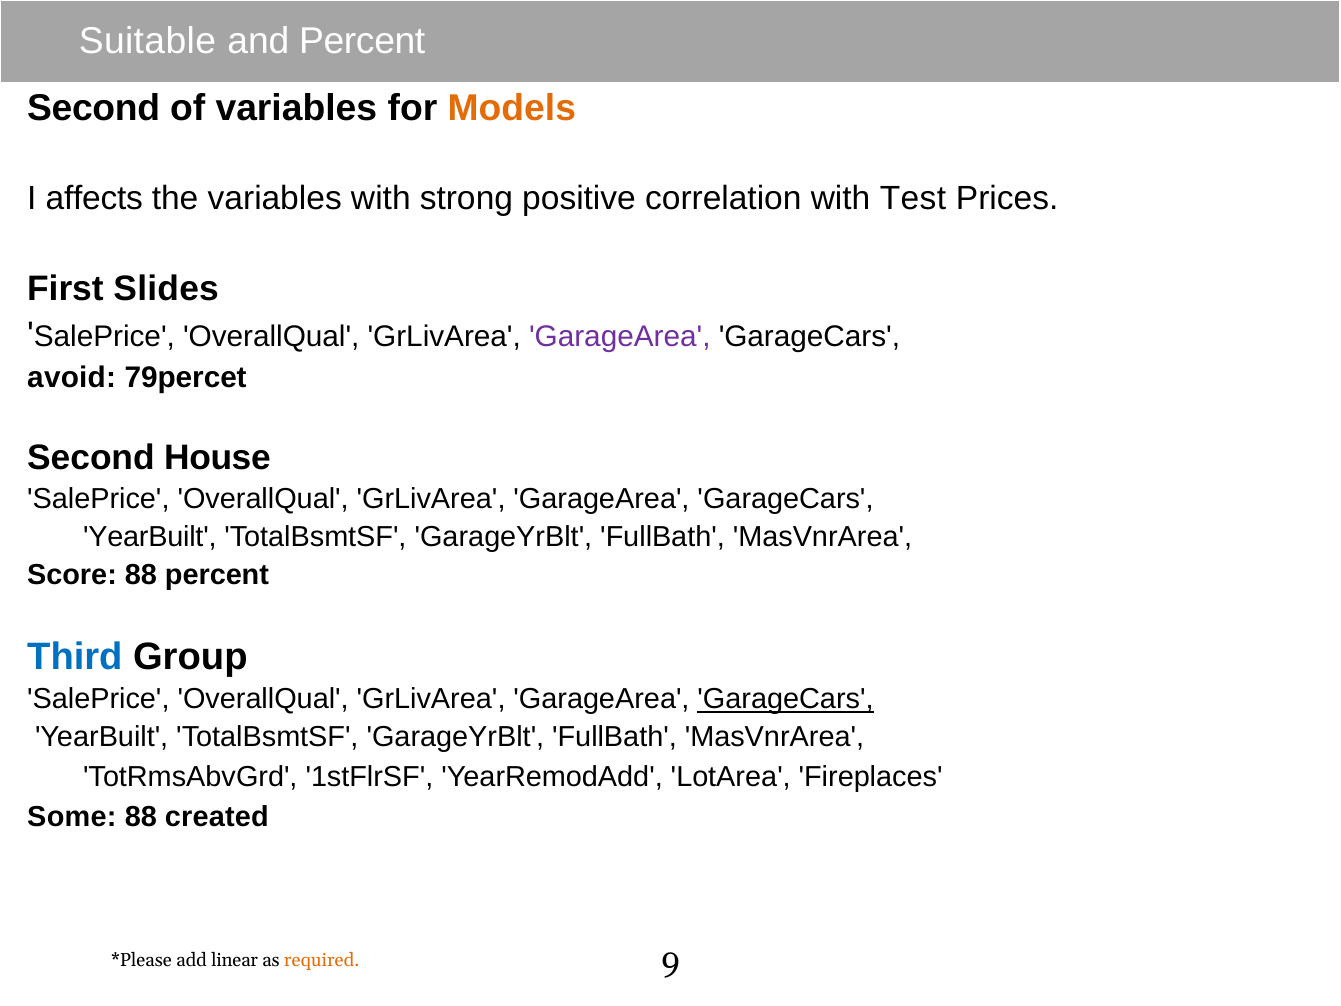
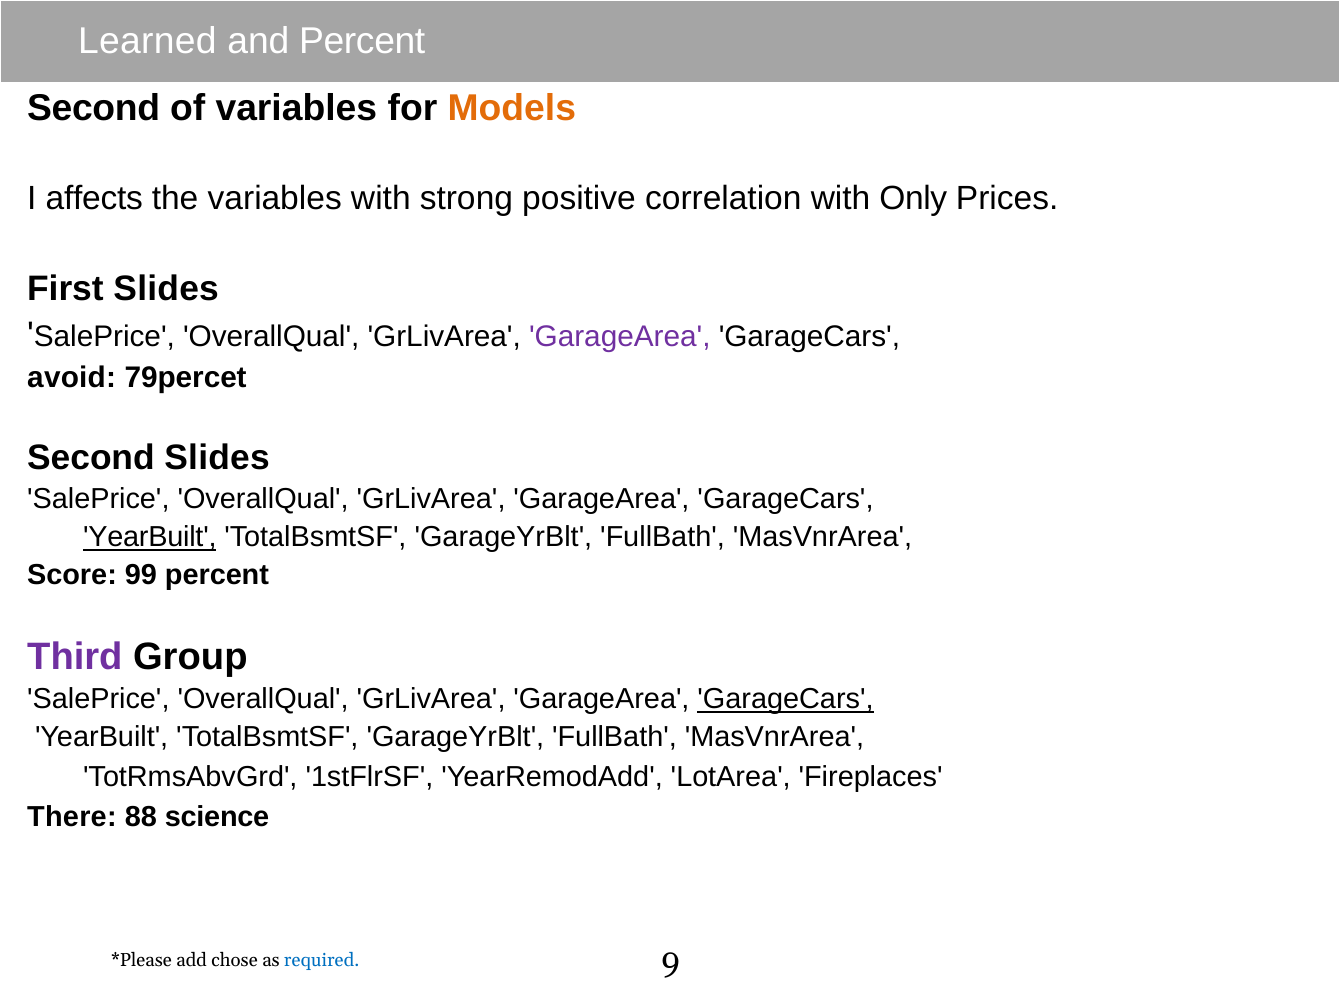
Suitable: Suitable -> Learned (147, 41)
Test: Test -> Only (913, 198)
Second House: House -> Slides (217, 458)
YearBuilt underline: none -> present (150, 537)
Score 88: 88 -> 99 (141, 575)
Third colour: blue -> purple (75, 656)
Some: Some -> There (72, 817)
created: created -> science (217, 817)
linear: linear -> chose (235, 961)
required colour: orange -> blue (322, 961)
